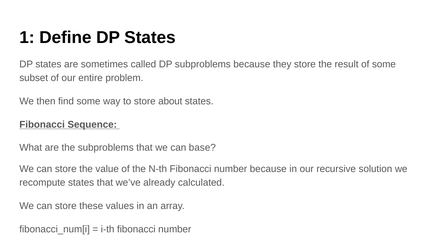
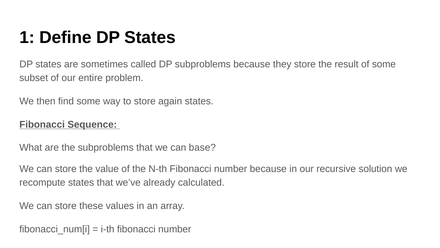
about: about -> again (170, 101)
